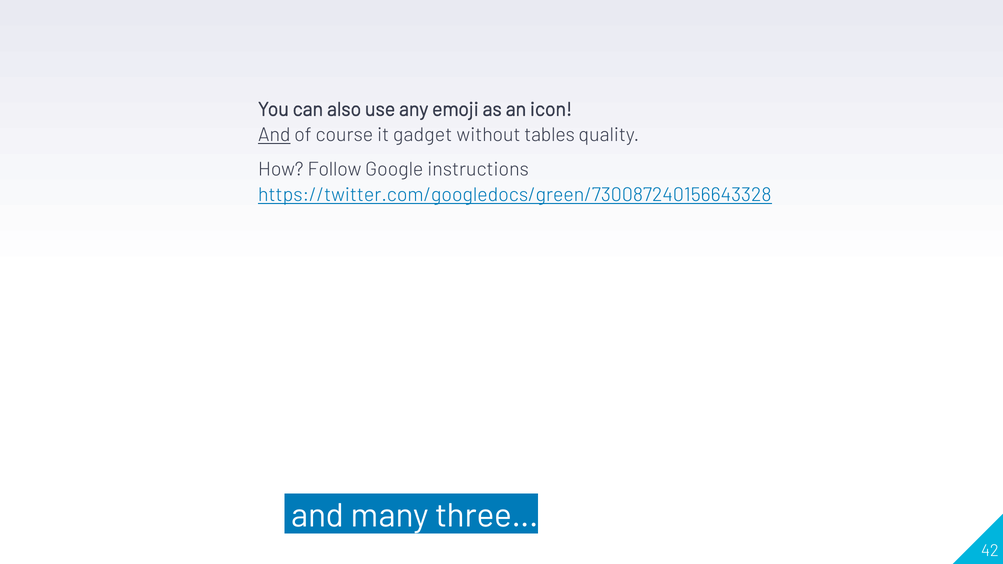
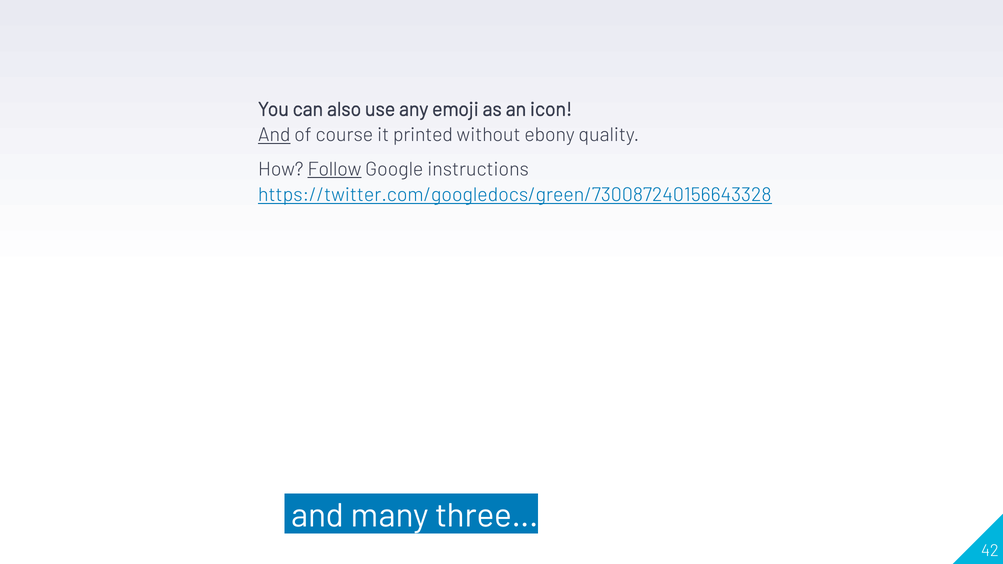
gadget: gadget -> printed (423, 135)
tables: tables -> ebony (550, 135)
Follow underline: none -> present (335, 169)
